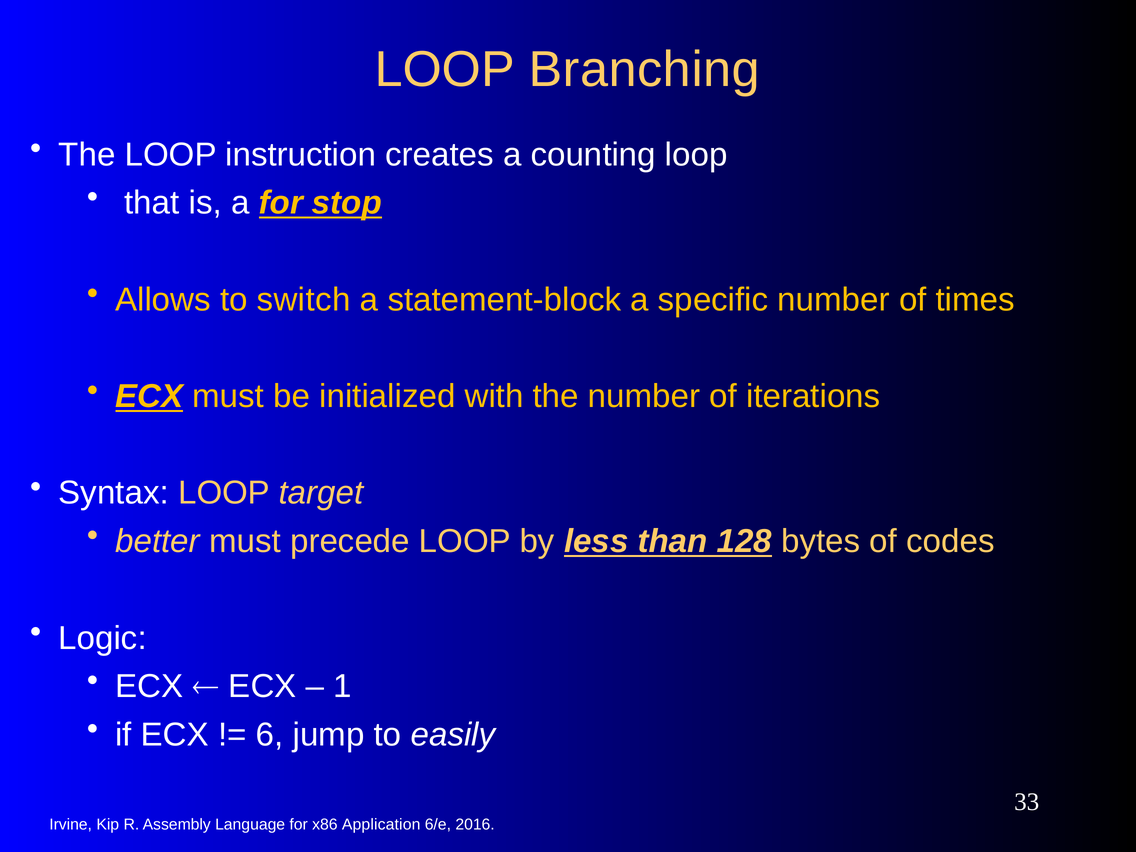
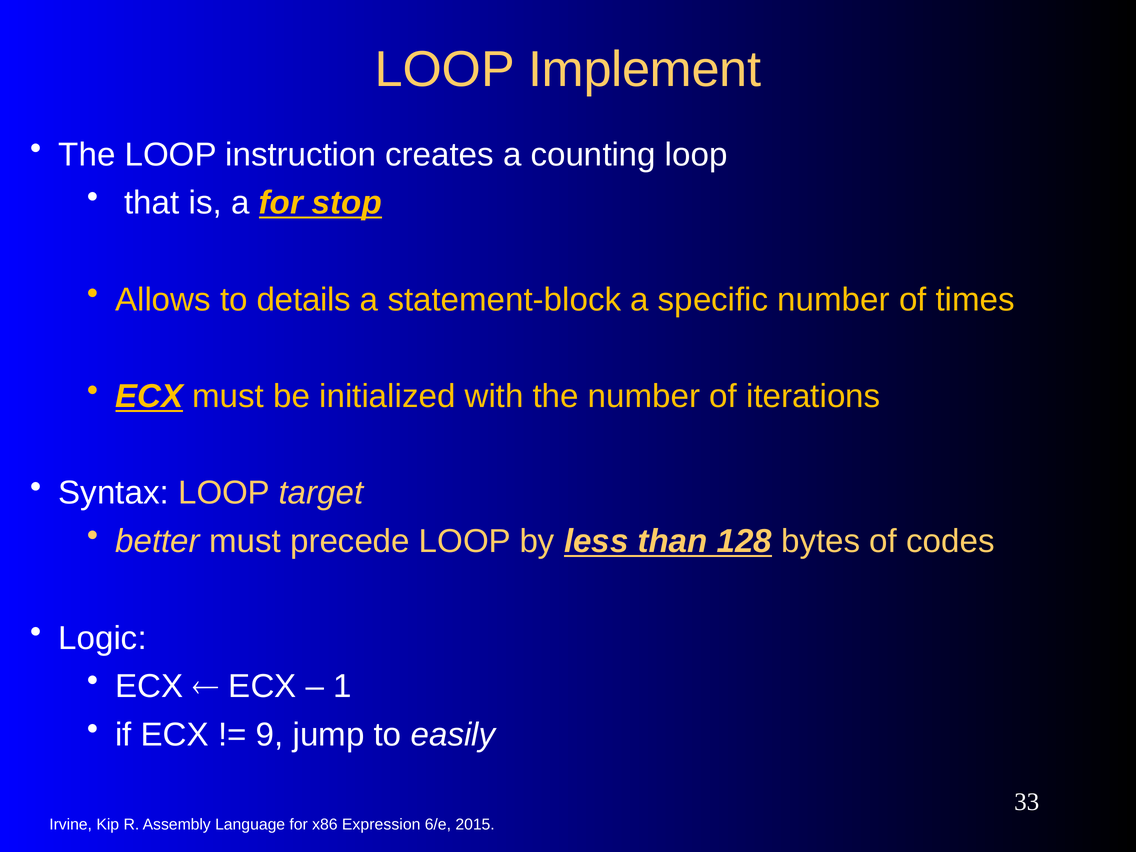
Branching: Branching -> Implement (645, 70)
switch: switch -> details (304, 300)
6: 6 -> 9 (270, 735)
Application: Application -> Expression (381, 825)
2016: 2016 -> 2015 (475, 825)
